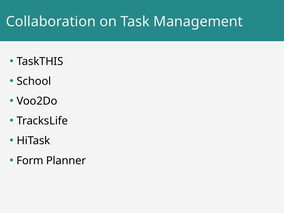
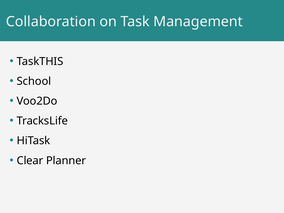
Form: Form -> Clear (30, 161)
